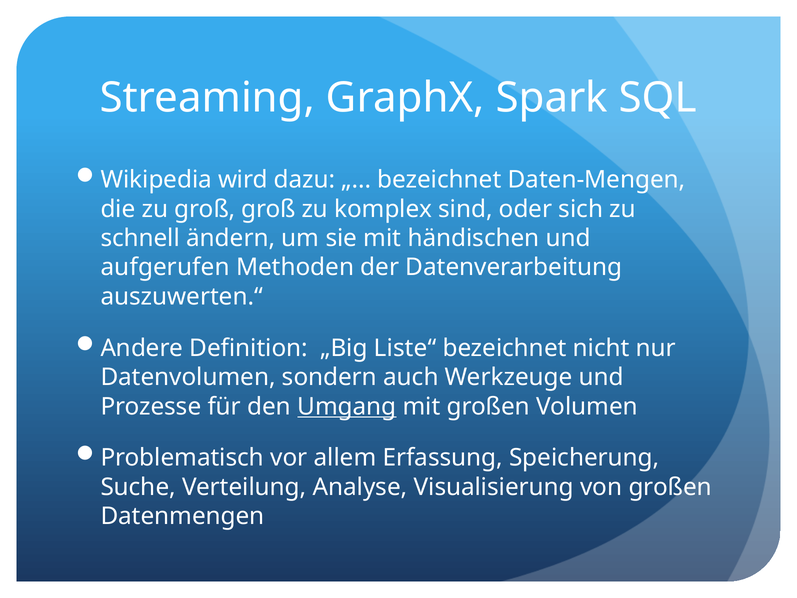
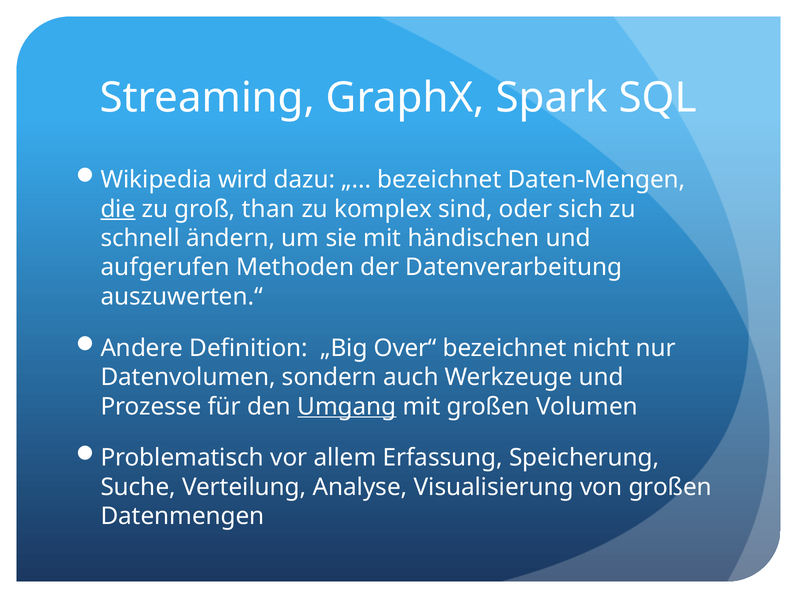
die underline: none -> present (118, 209)
groß groß: groß -> than (268, 209)
Liste“: Liste“ -> Over“ (405, 348)
